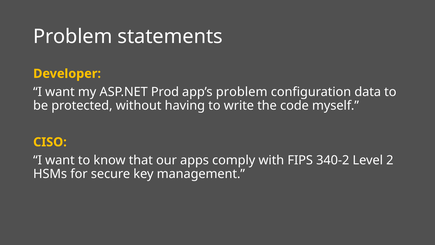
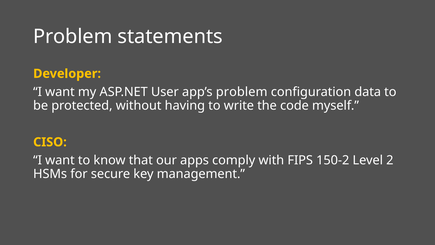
Prod: Prod -> User (165, 92)
340-2: 340-2 -> 150-2 (333, 160)
